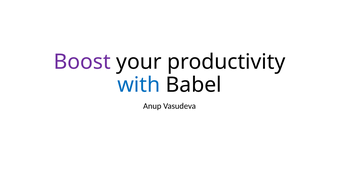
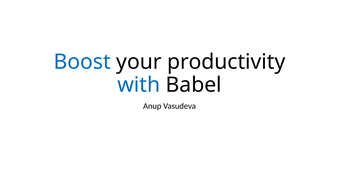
Boost colour: purple -> blue (82, 62)
